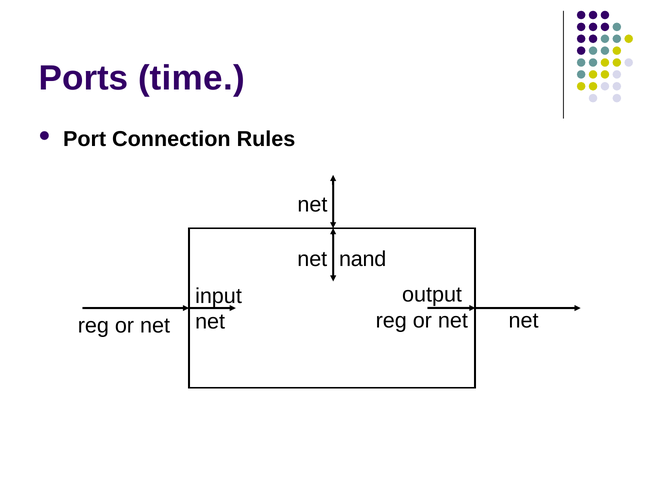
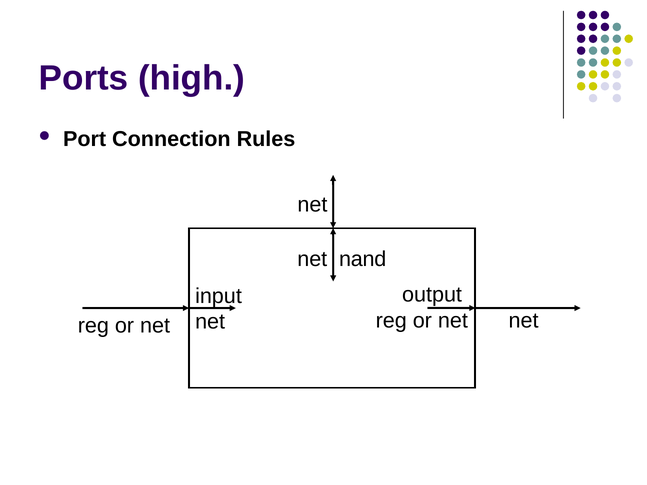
time: time -> high (192, 78)
